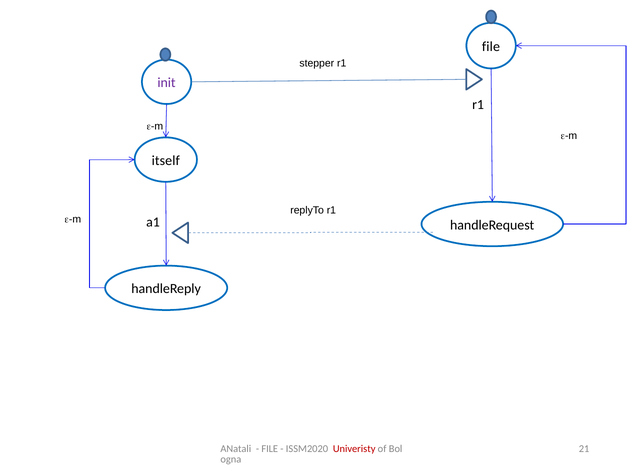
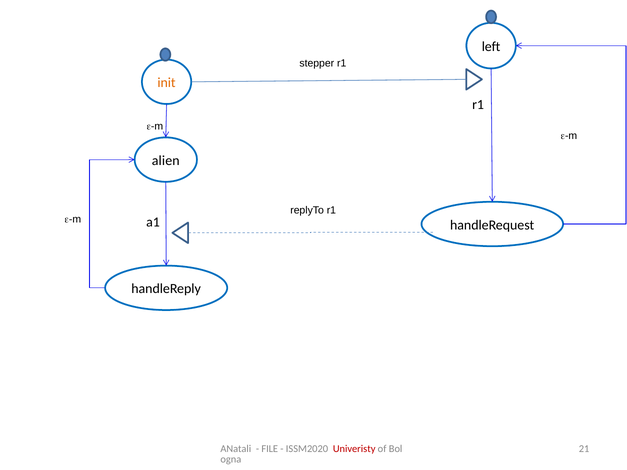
file: file -> left (491, 47)
init colour: purple -> orange (167, 83)
itself: itself -> alien (166, 161)
